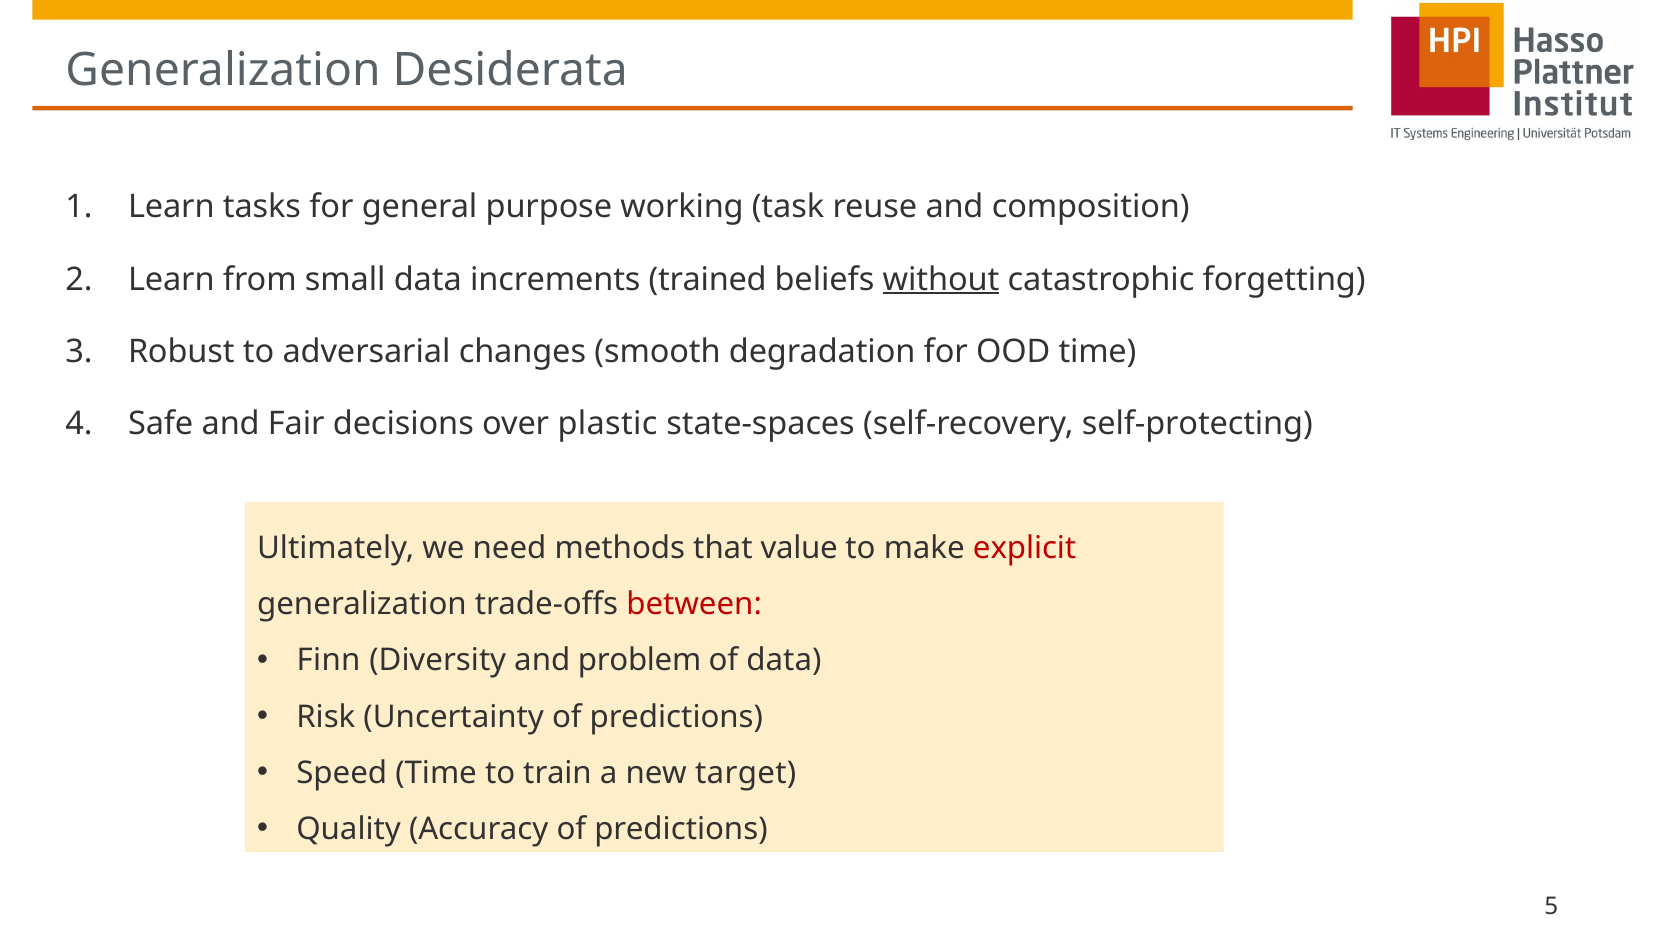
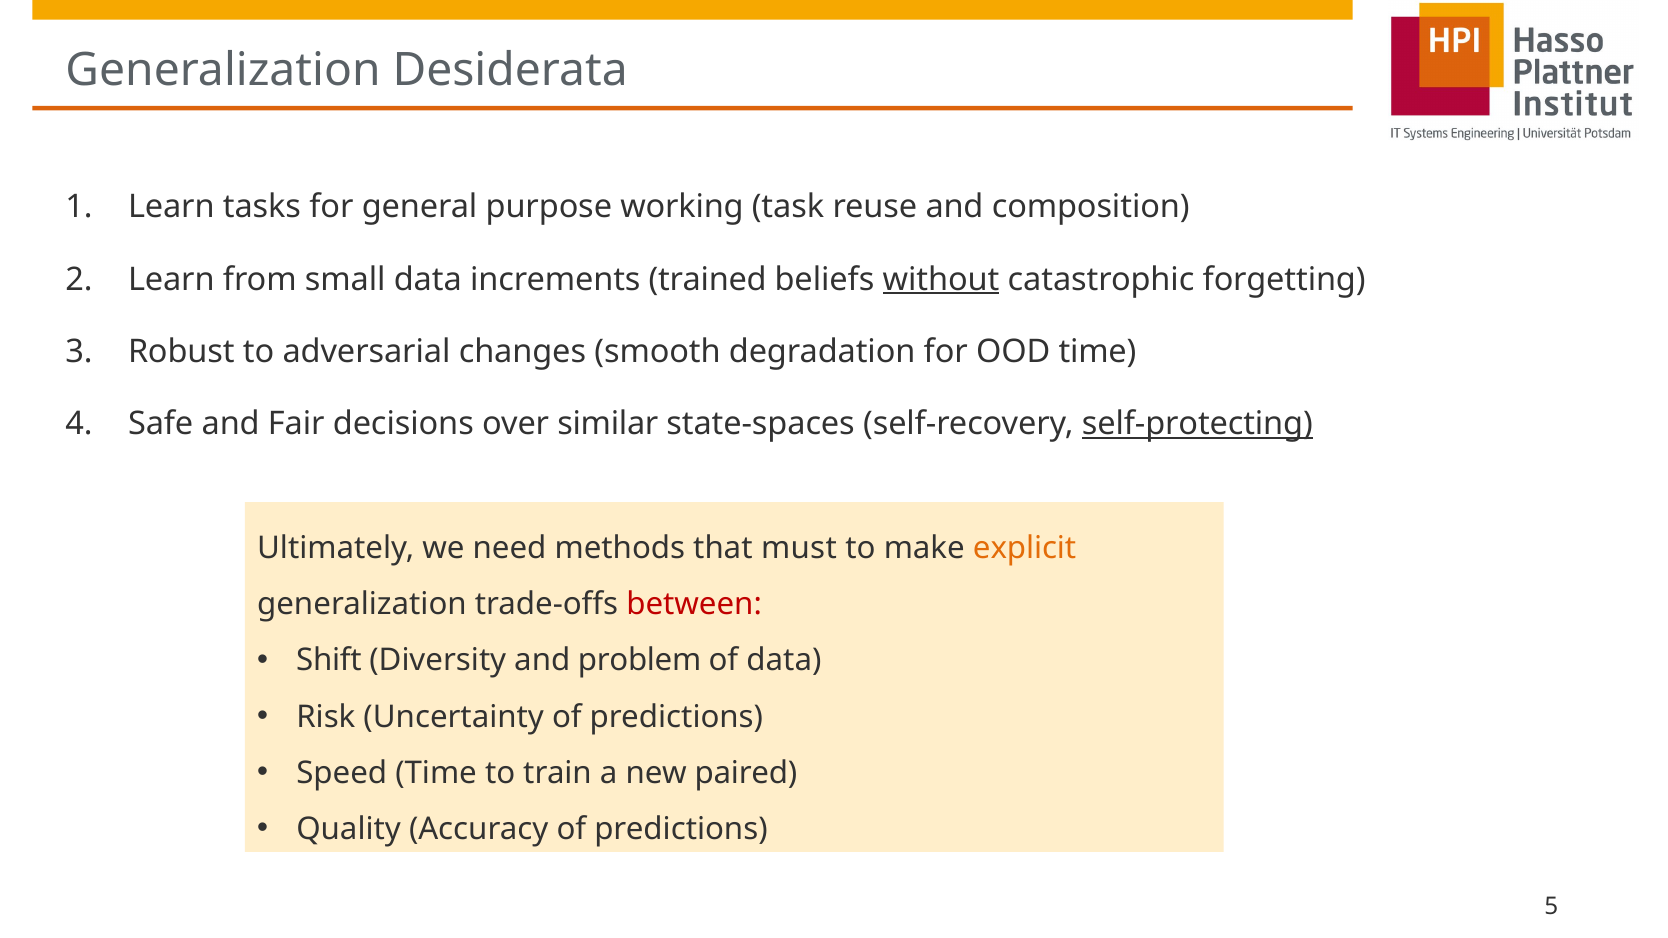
plastic: plastic -> similar (608, 424)
self-protecting underline: none -> present (1197, 424)
value: value -> must (799, 548)
explicit colour: red -> orange (1025, 548)
Finn: Finn -> Shift (329, 661)
target: target -> paired (746, 773)
